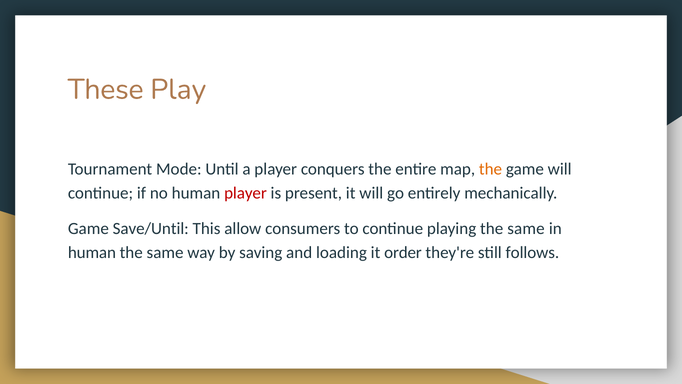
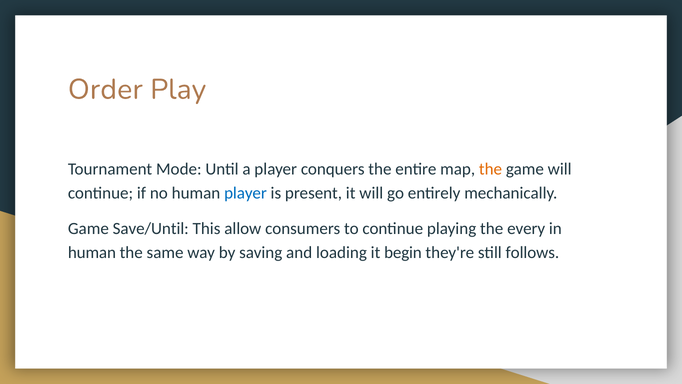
These: These -> Order (105, 89)
player colour: red -> blue (245, 193)
playing the same: same -> every (526, 228)
order: order -> begin (403, 252)
